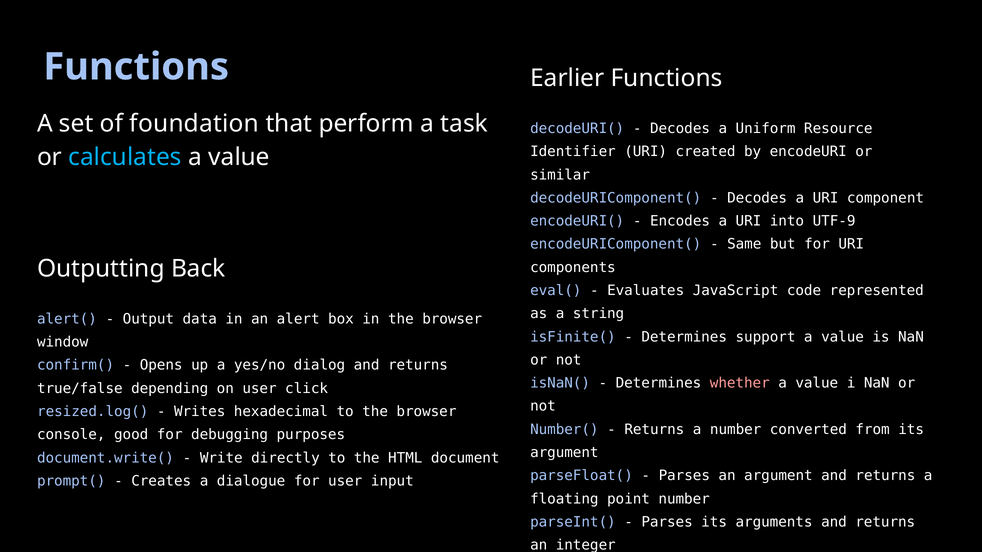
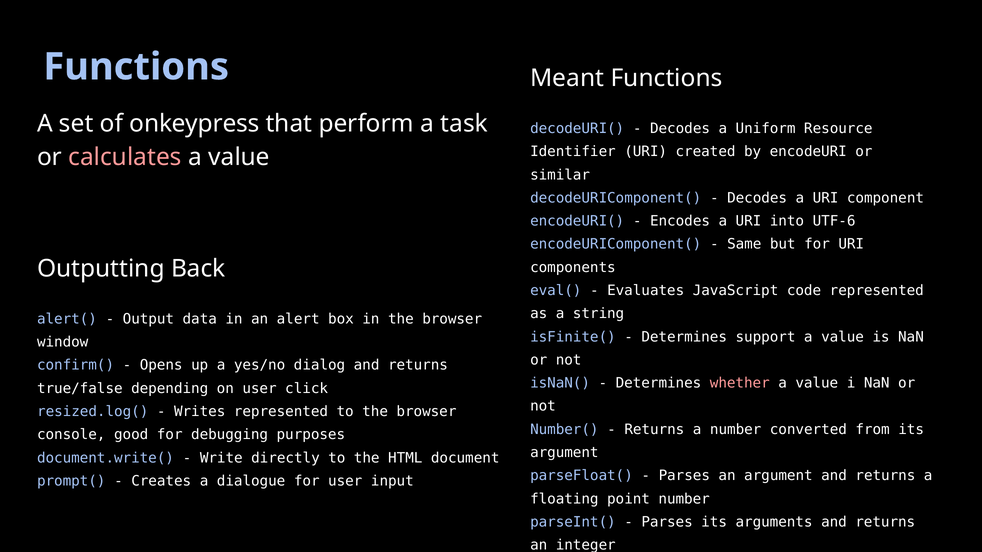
Earlier: Earlier -> Meant (567, 78)
foundation: foundation -> onkeypress (194, 124)
calculates colour: light blue -> pink (125, 157)
UTF-9: UTF-9 -> UTF-6 (834, 221)
Writes hexadecimal: hexadecimal -> represented (281, 412)
